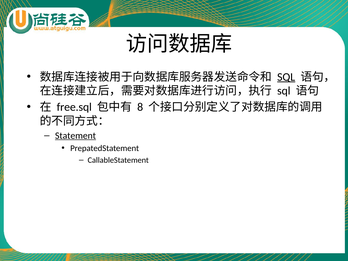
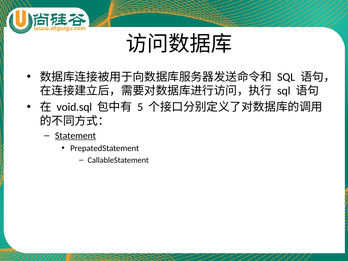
SQL underline: present -> none (286, 77)
free.sql: free.sql -> void.sql (74, 107)
8: 8 -> 5 (140, 107)
